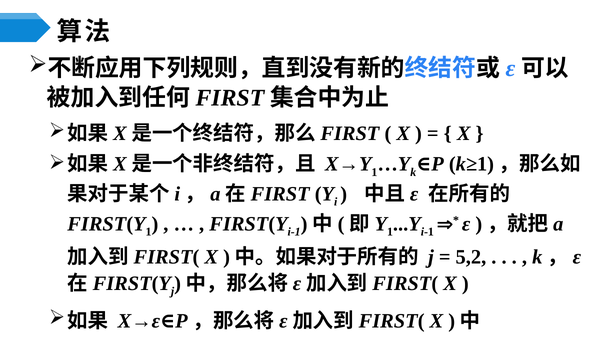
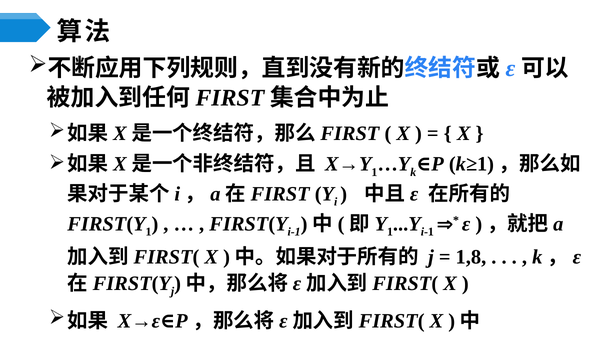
5,2: 5,2 -> 1,8 (471, 257)
